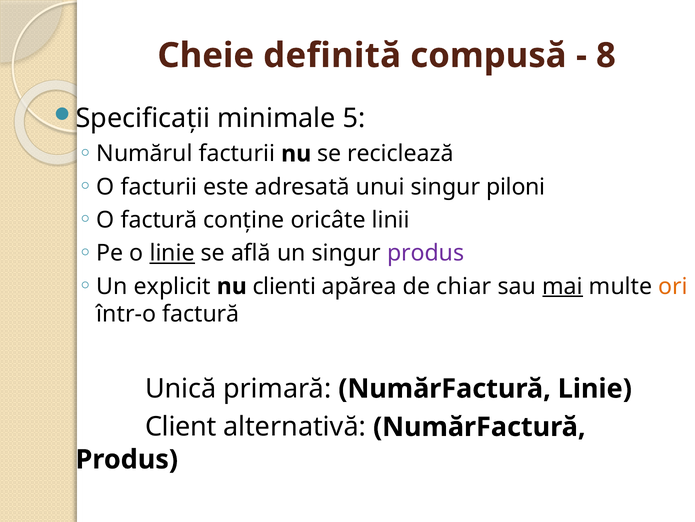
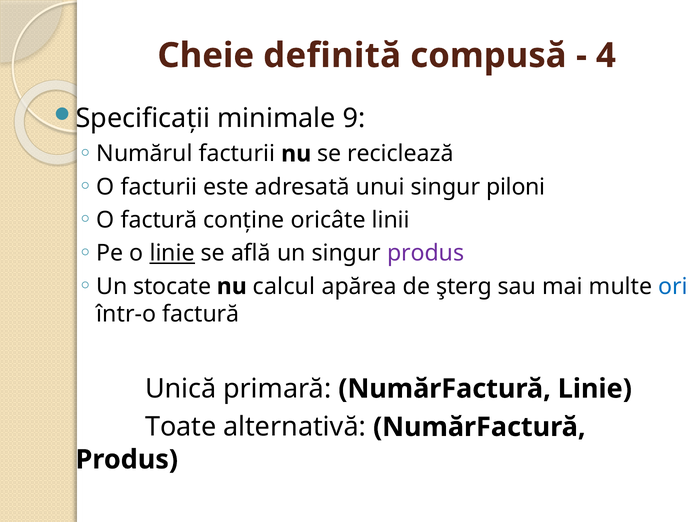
8: 8 -> 4 (606, 55)
5: 5 -> 9 (354, 118)
explicit: explicit -> stocate (172, 286)
clienti: clienti -> calcul (284, 286)
chiar: chiar -> şterg (464, 286)
mai underline: present -> none (563, 286)
ori colour: orange -> blue (673, 286)
Client: Client -> Toate (181, 426)
